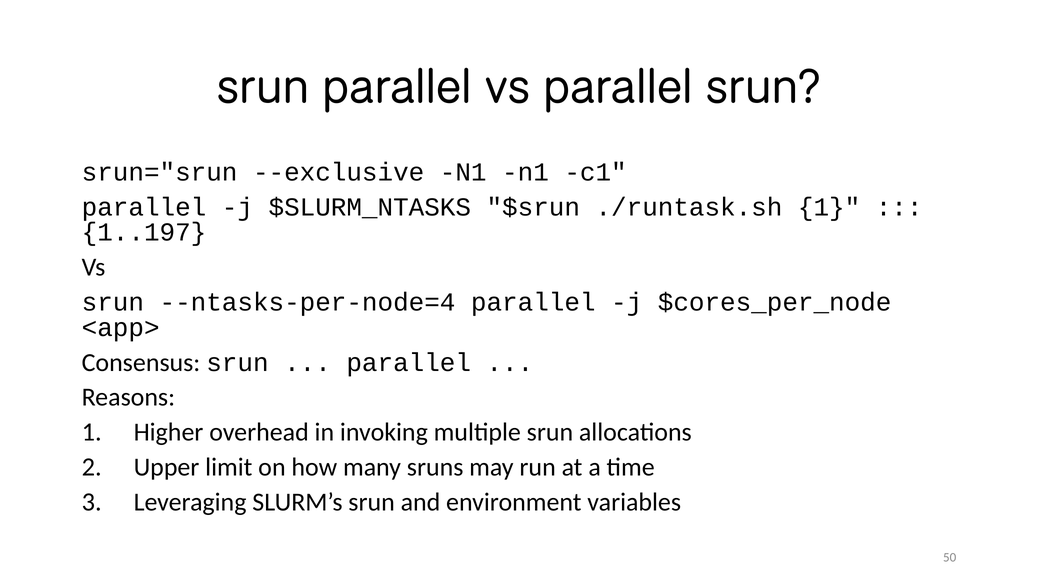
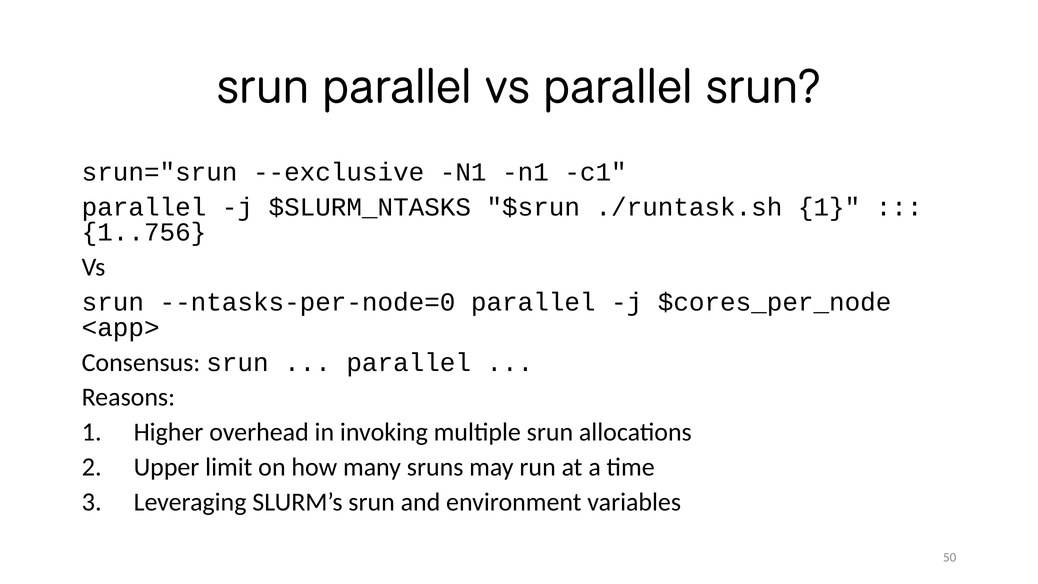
1..197: 1..197 -> 1..756 (144, 232)
--ntasks-per-node=4: --ntasks-per-node=4 -> --ntasks-per-node=0 (307, 302)
